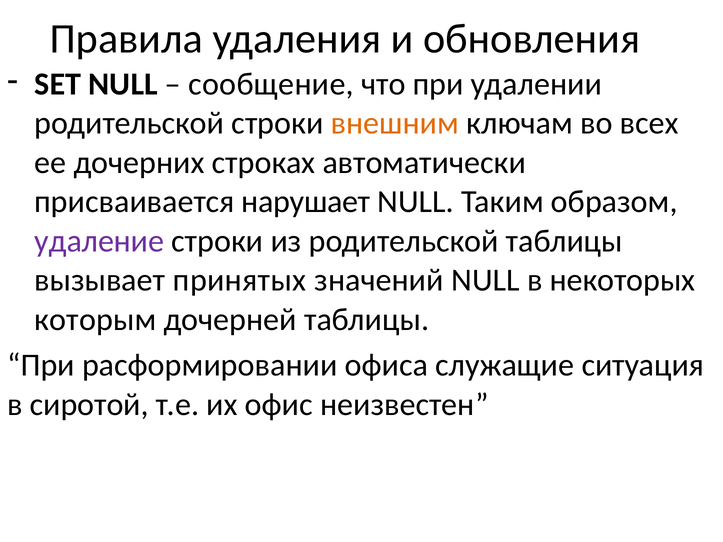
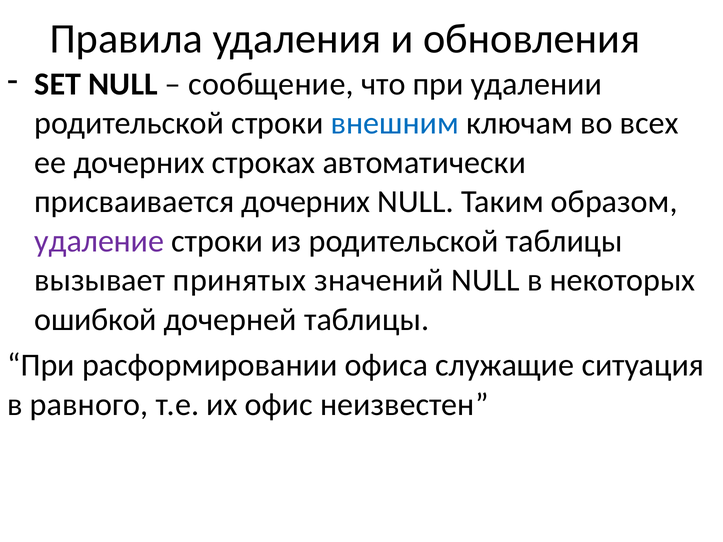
внешним colour: orange -> blue (395, 123)
присваивается нарушает: нарушает -> дочерних (306, 202)
которым: которым -> ошибкой (96, 320)
сиротой: сиротой -> равного (89, 405)
